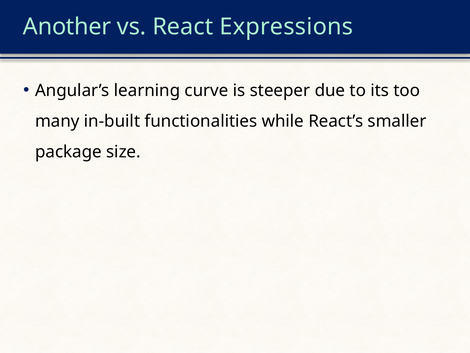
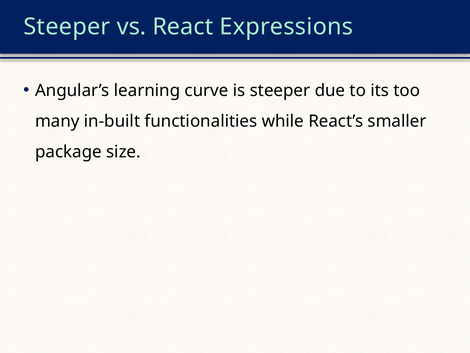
Another: Another -> Steeper (67, 27)
